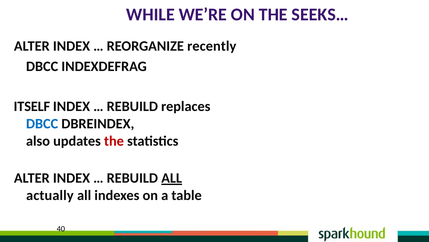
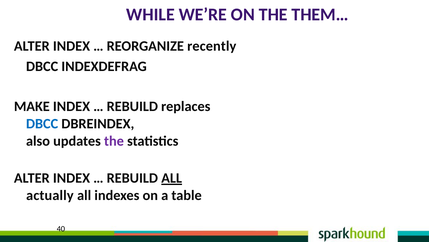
SEEKS…: SEEKS… -> THEM… (320, 15)
ITSELF: ITSELF -> MAKE (32, 106)
the colour: red -> purple (114, 141)
